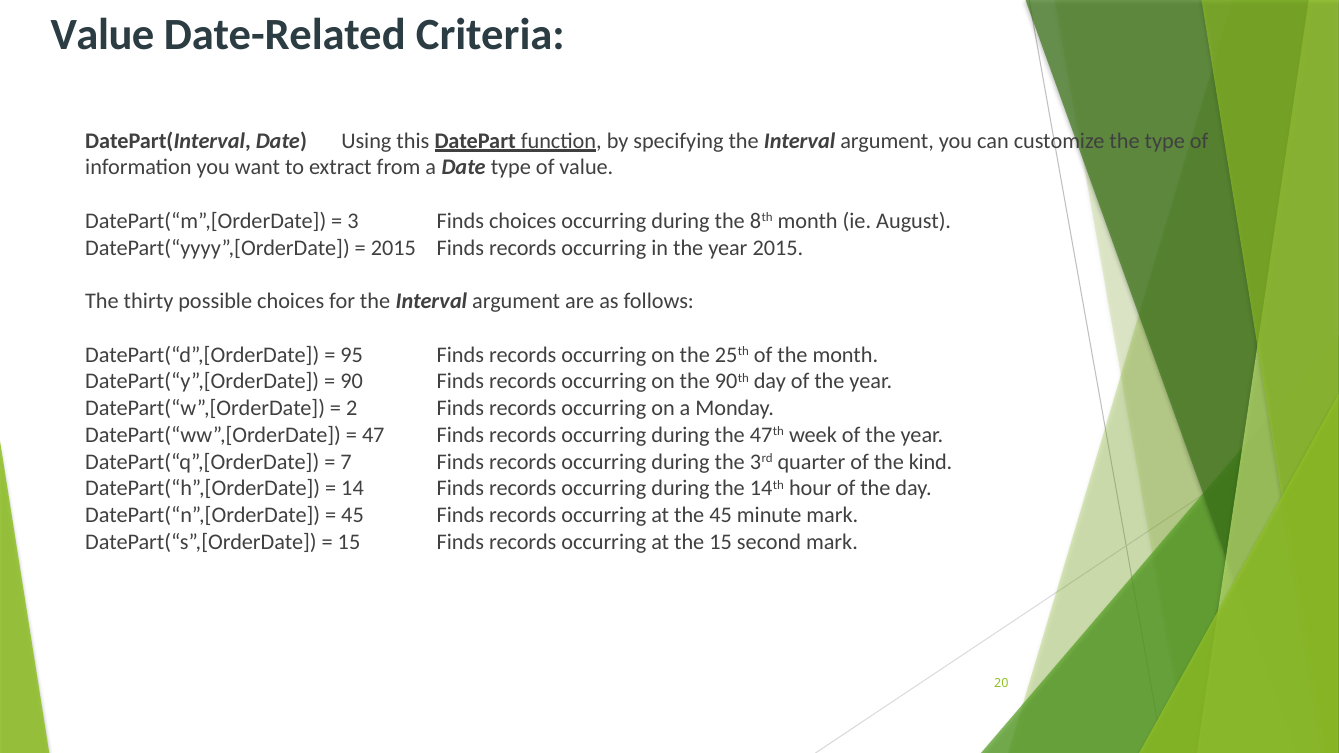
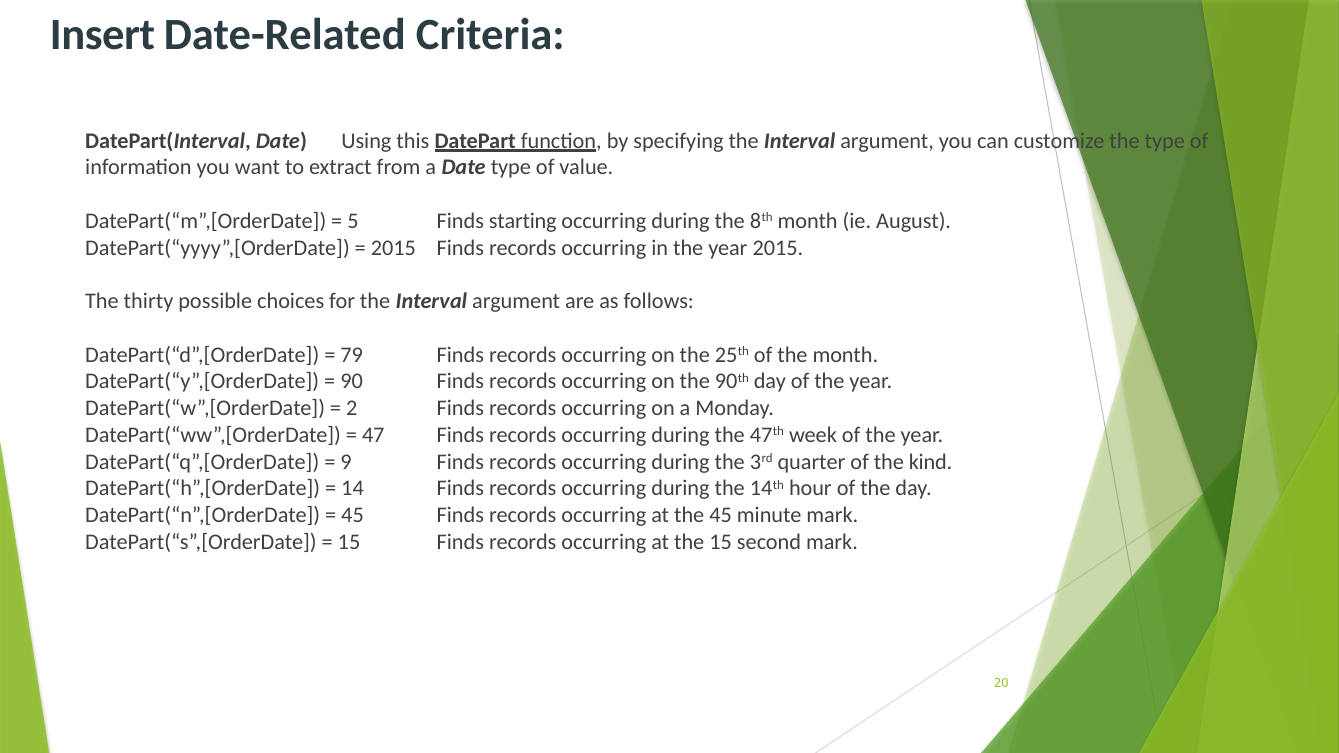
Value: Value -> Insert (102, 35)
3: 3 -> 5 (353, 221)
Finds choices: choices -> starting (523, 221)
95: 95 -> 79 (352, 355)
7: 7 -> 9 (346, 462)
